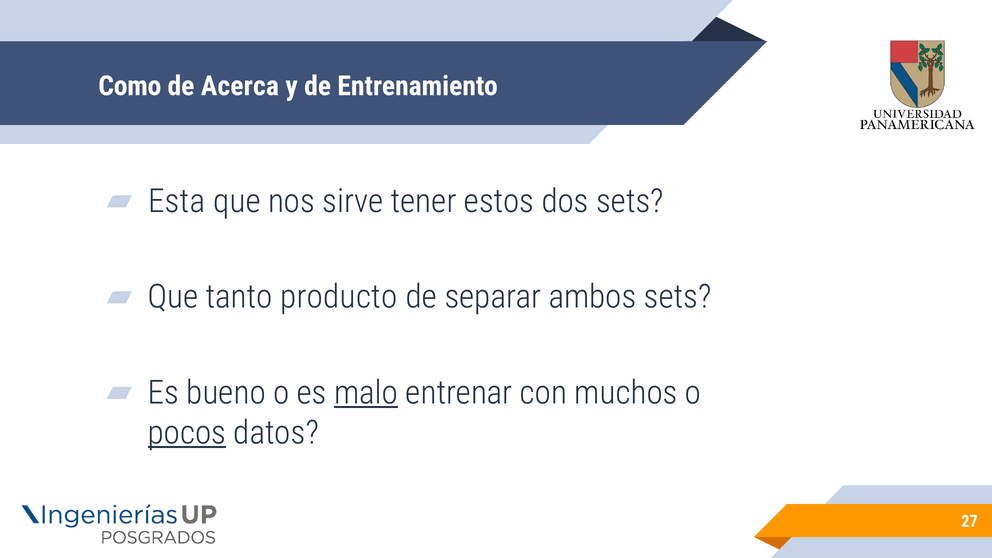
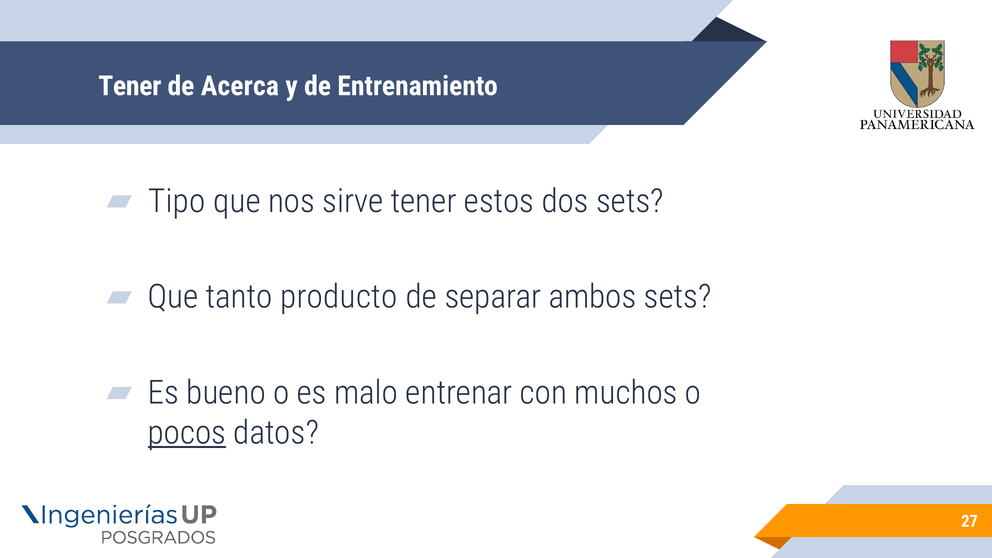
Como: Como -> Tener (130, 86)
Esta: Esta -> Tipo (177, 201)
malo underline: present -> none (366, 393)
